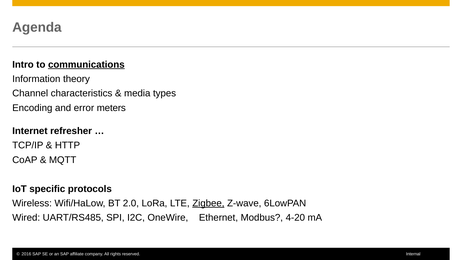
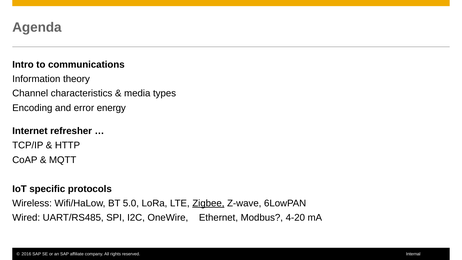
communications underline: present -> none (86, 65)
meters: meters -> energy (111, 108)
2.0: 2.0 -> 5.0 (131, 203)
